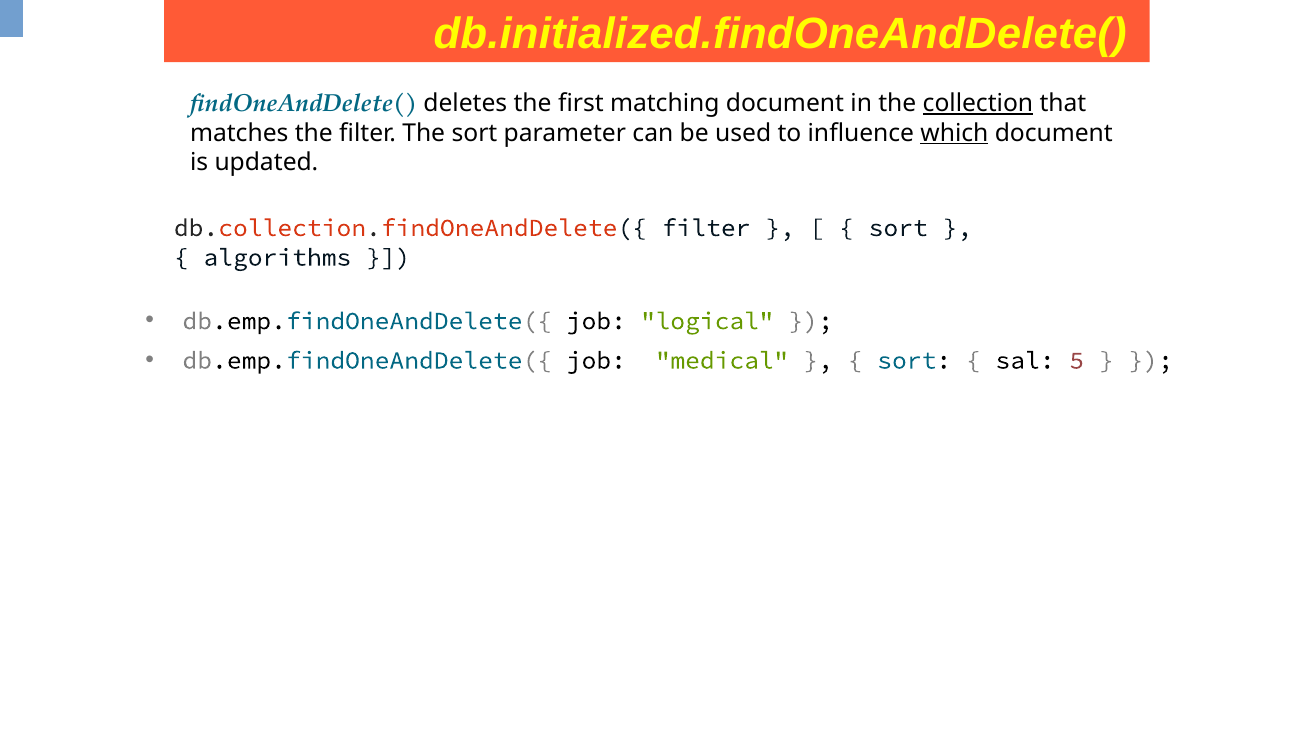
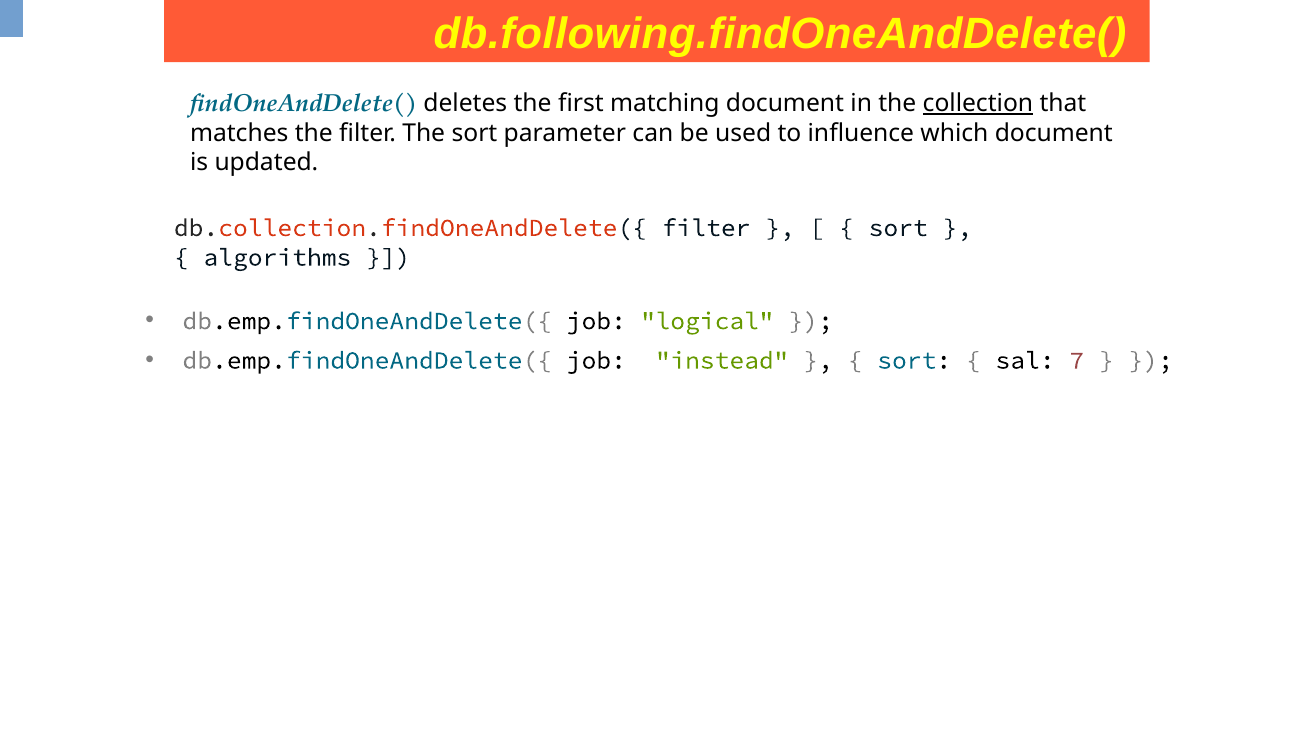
db.initialized.findOneAndDelete(: db.initialized.findOneAndDelete( -> db.following.findOneAndDelete( (780, 34)
which underline: present -> none (954, 133)
medical: medical -> instead (722, 360)
5: 5 -> 7 (1077, 360)
